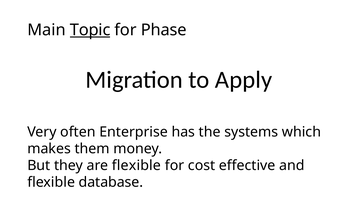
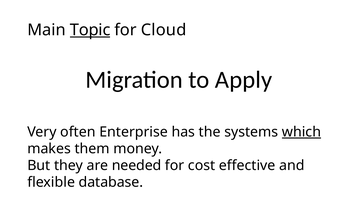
Phase: Phase -> Cloud (164, 30)
which underline: none -> present (301, 132)
are flexible: flexible -> needed (137, 166)
